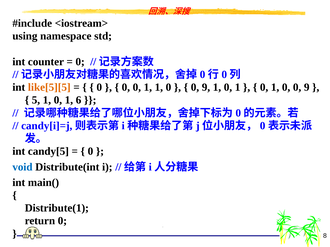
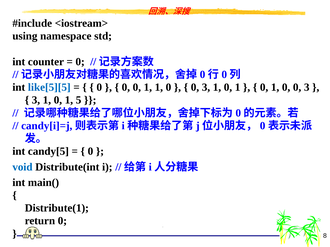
like[5][5 colour: orange -> blue (49, 87)
9: 9 -> 3 (206, 87)
0 0 9: 9 -> 3 (307, 87)
5: 5 -> 3 (36, 100)
6: 6 -> 5 (79, 100)
